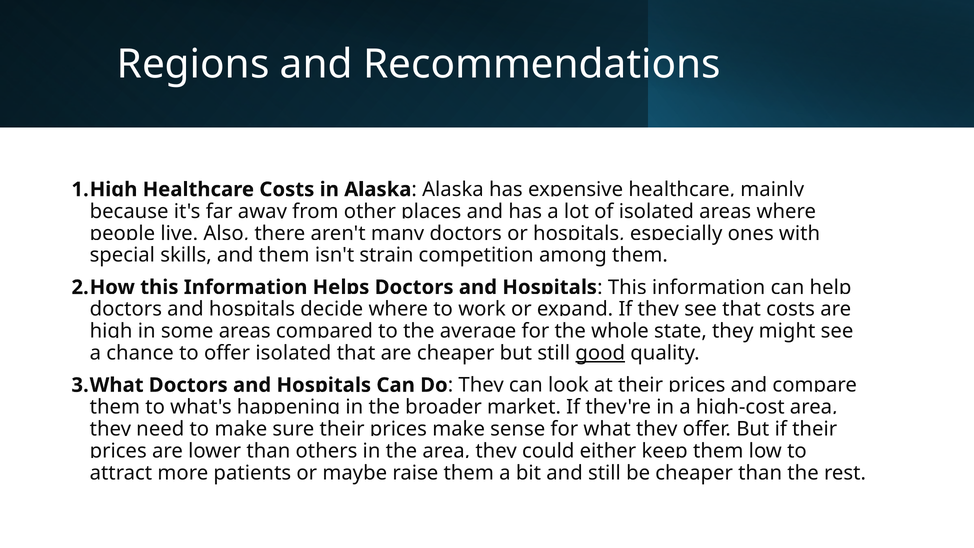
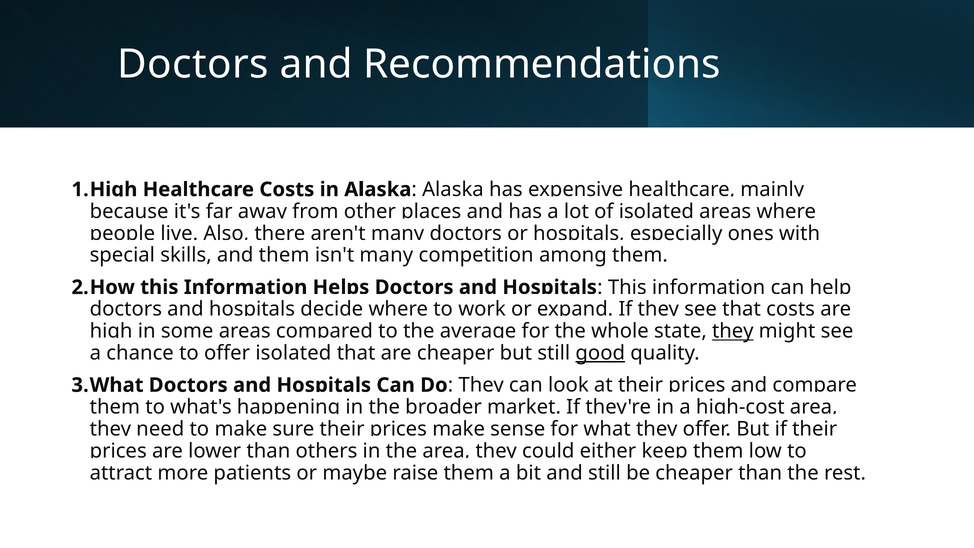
Regions: Regions -> Doctors (193, 65)
isn't strain: strain -> many (386, 255)
they underline: none -> present (733, 331)
